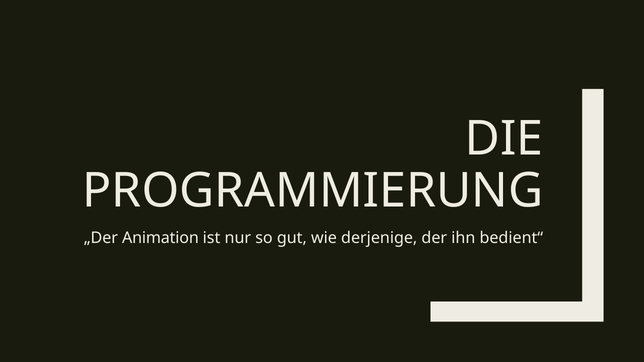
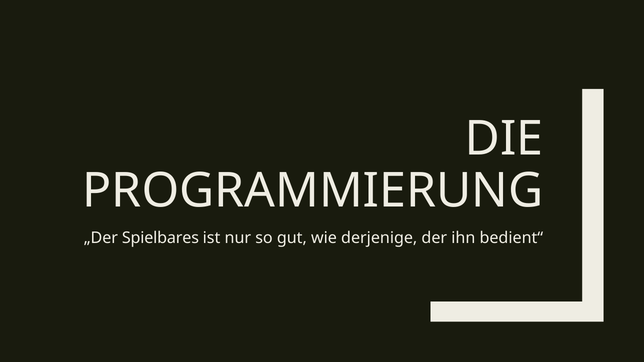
Animation: Animation -> Spielbares (160, 238)
